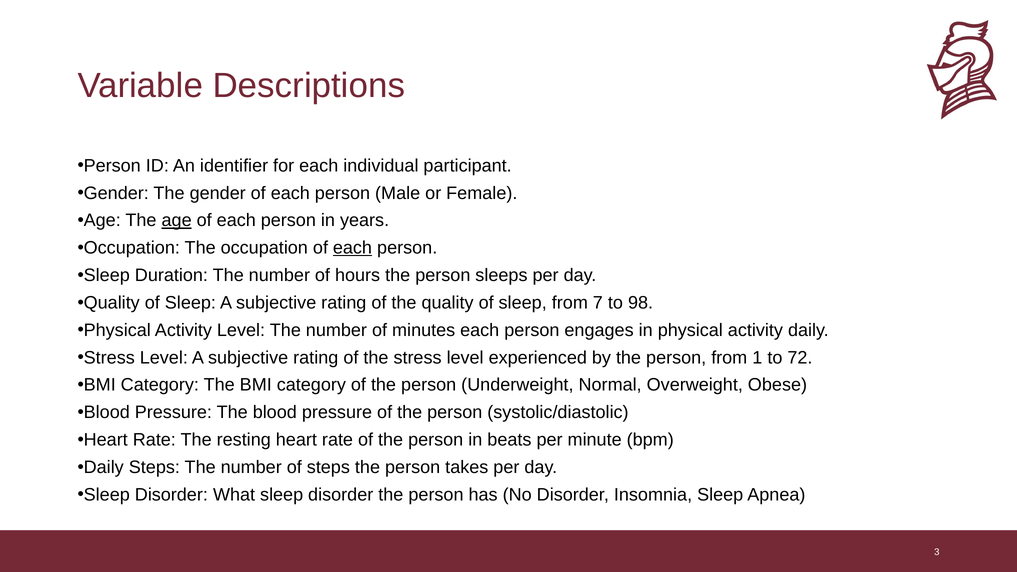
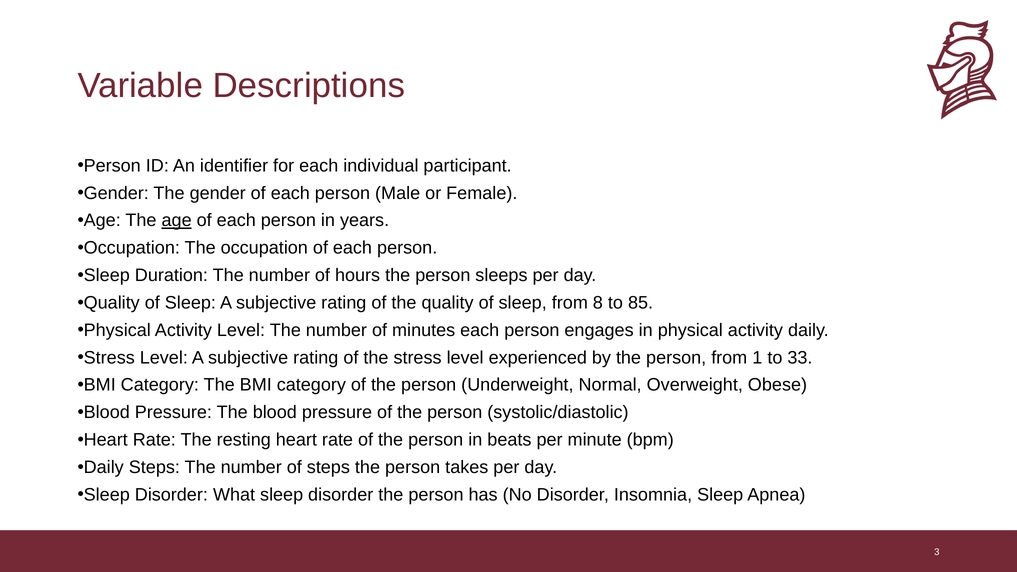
each underline: present -> none (352, 248)
7: 7 -> 8 (598, 303)
98: 98 -> 85 (641, 303)
72: 72 -> 33 (800, 358)
